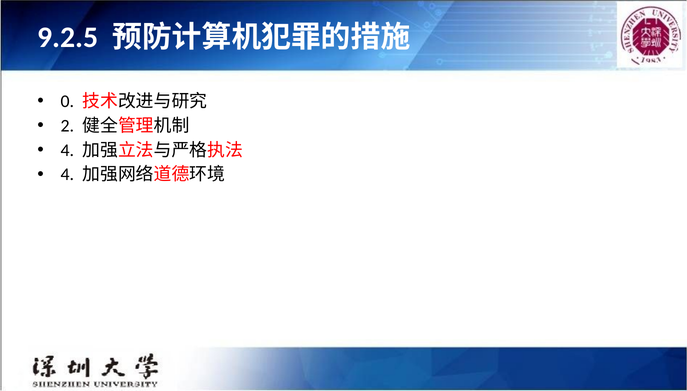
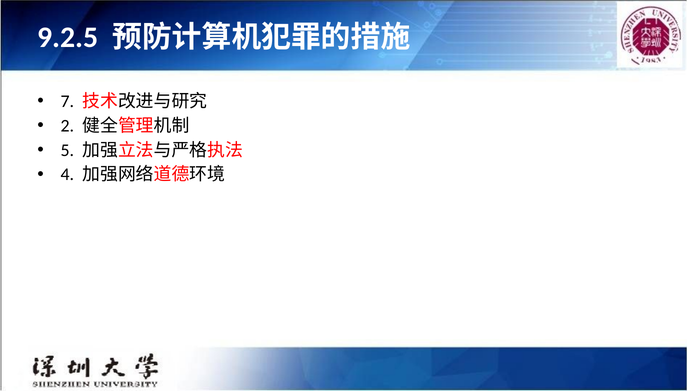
0: 0 -> 7 (67, 101)
4: 4 -> 5 (67, 150)
